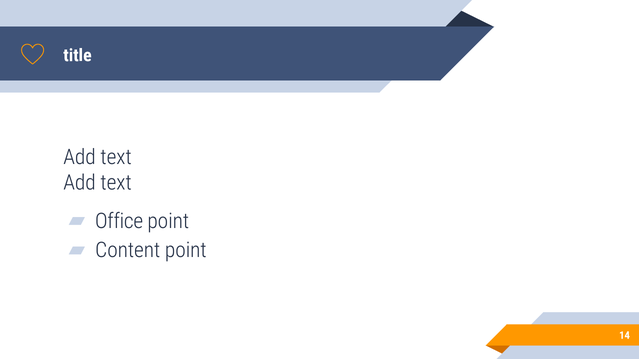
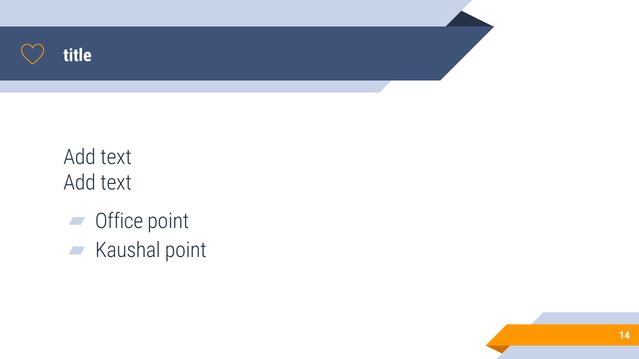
Content: Content -> Kaushal (128, 251)
